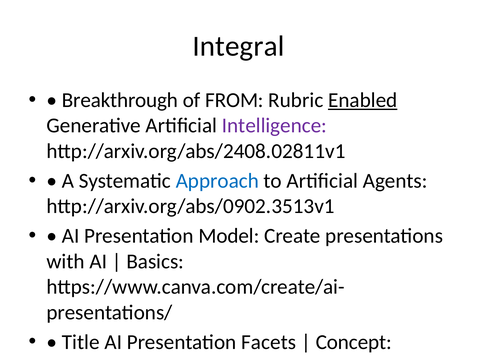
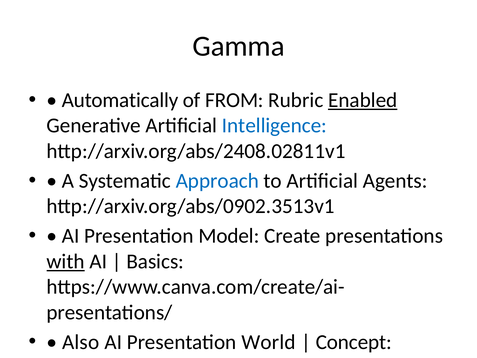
Integral: Integral -> Gamma (239, 46)
Breakthrough: Breakthrough -> Automatically (120, 100)
Intelligence colour: purple -> blue (274, 126)
with underline: none -> present (66, 261)
Title: Title -> Also (81, 342)
Facets: Facets -> World (269, 342)
